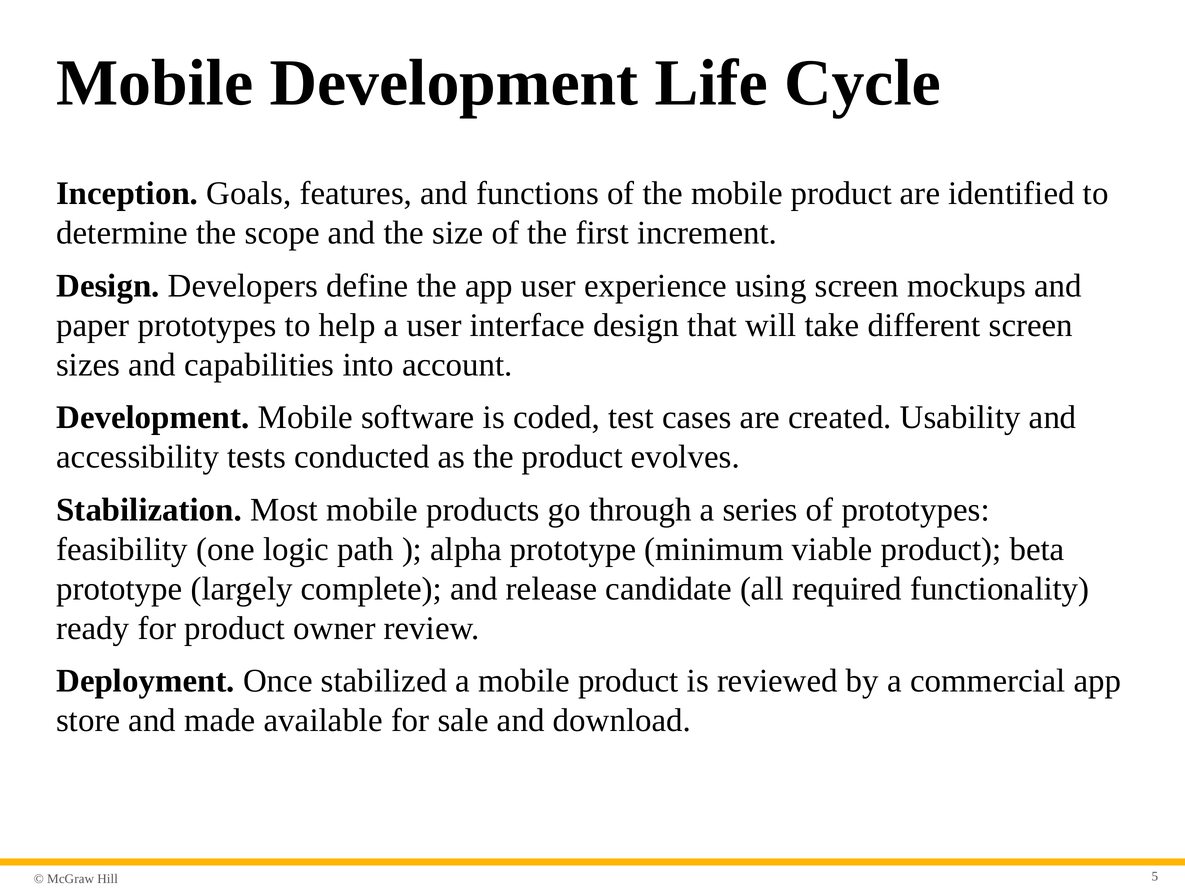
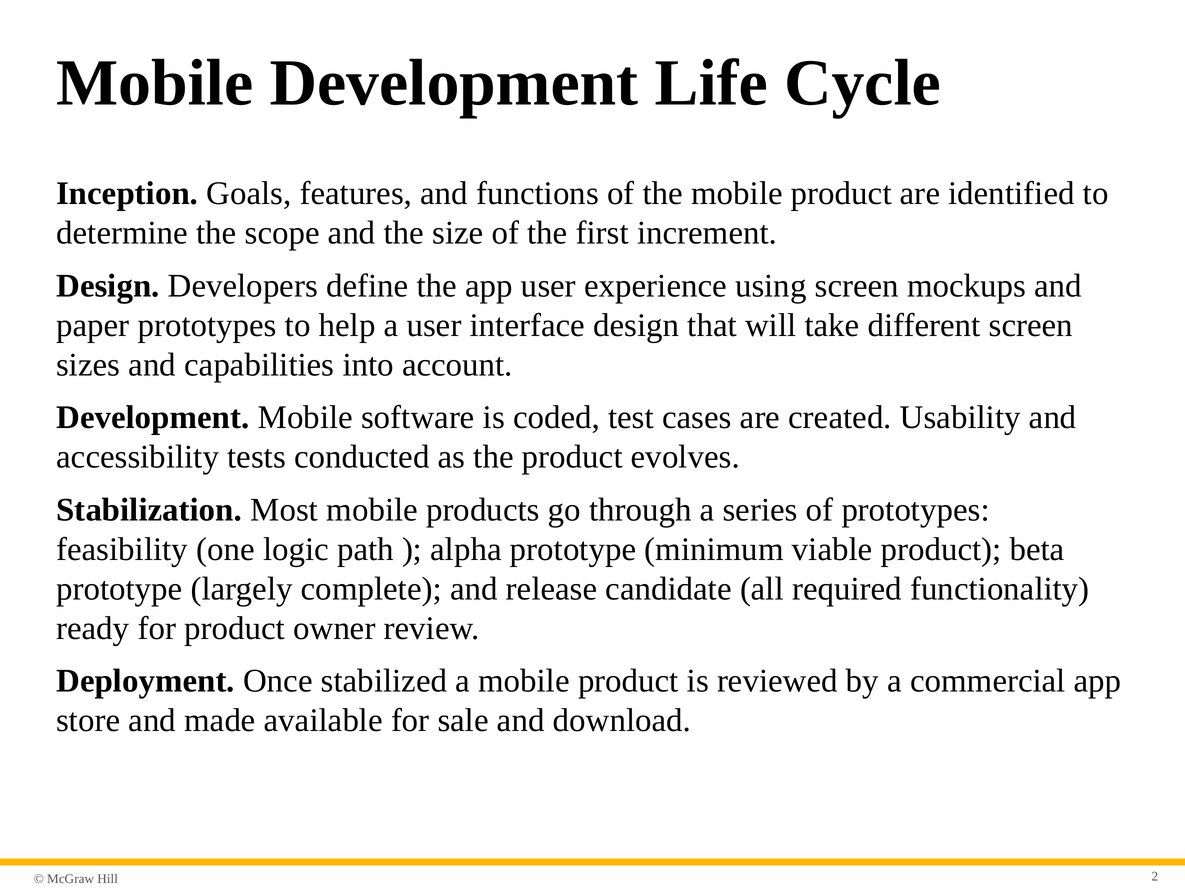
5: 5 -> 2 (1155, 876)
